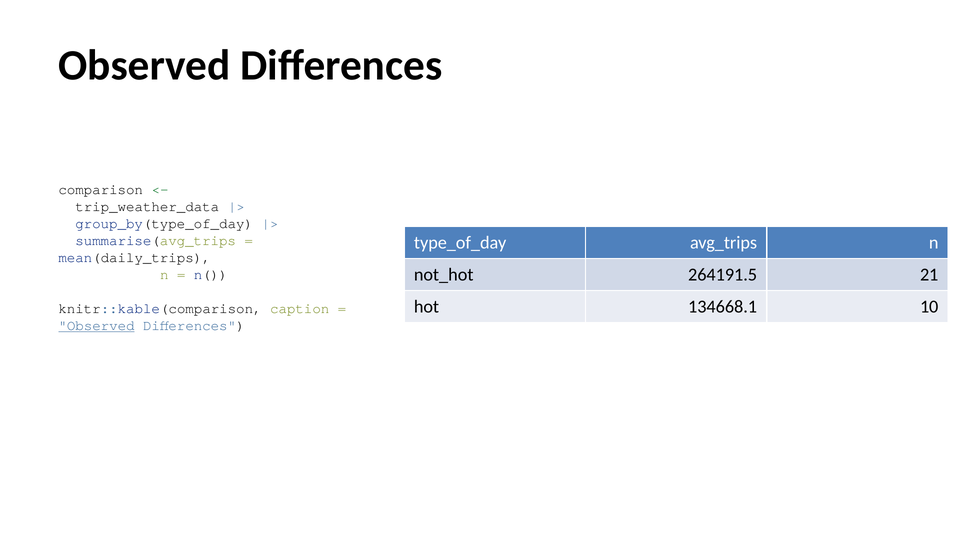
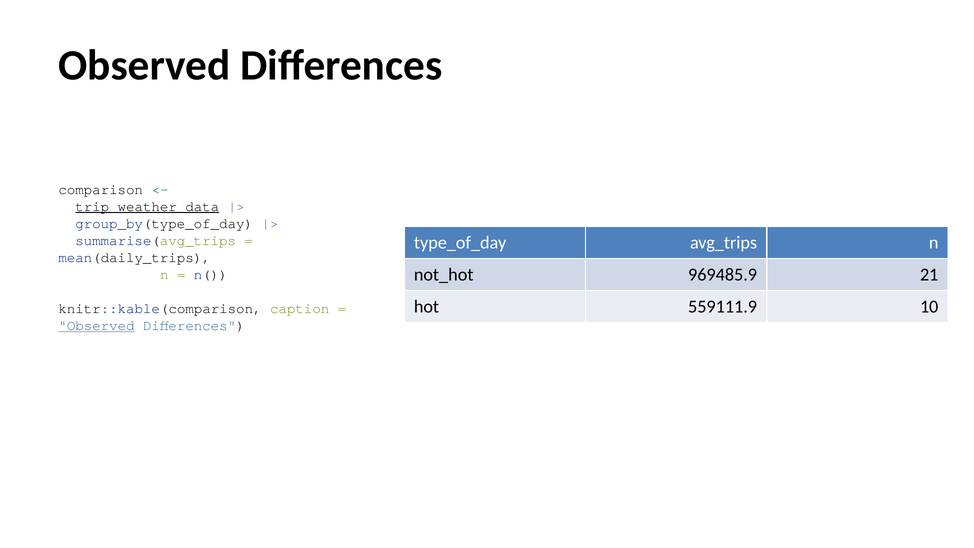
trip_weather_data underline: none -> present (147, 206)
264191.5: 264191.5 -> 969485.9 (723, 275)
134668.1: 134668.1 -> 559111.9 (723, 307)
